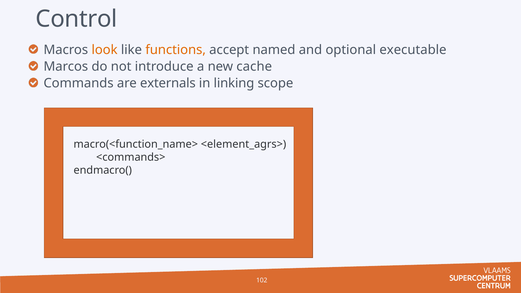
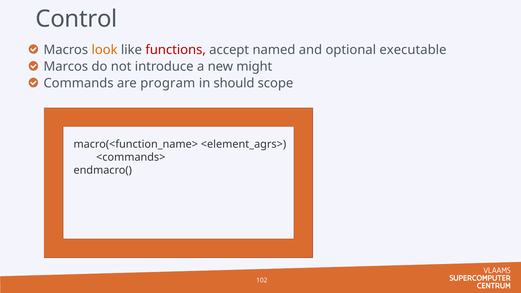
functions colour: orange -> red (176, 50)
cache: cache -> might (254, 67)
externals: externals -> program (168, 83)
linking: linking -> should (234, 83)
